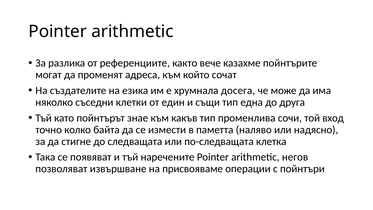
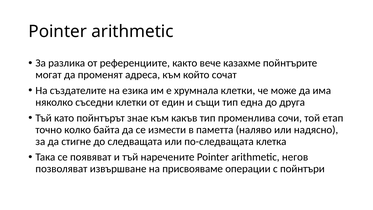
хрумнала досега: досега -> клетки (238, 90)
вход: вход -> етап (333, 118)
